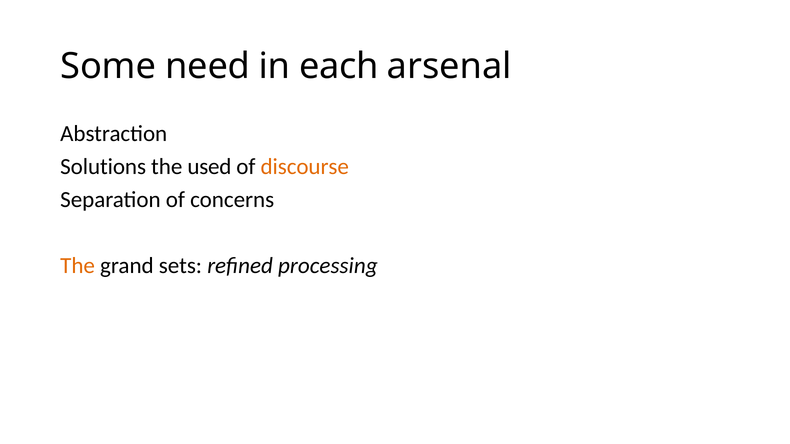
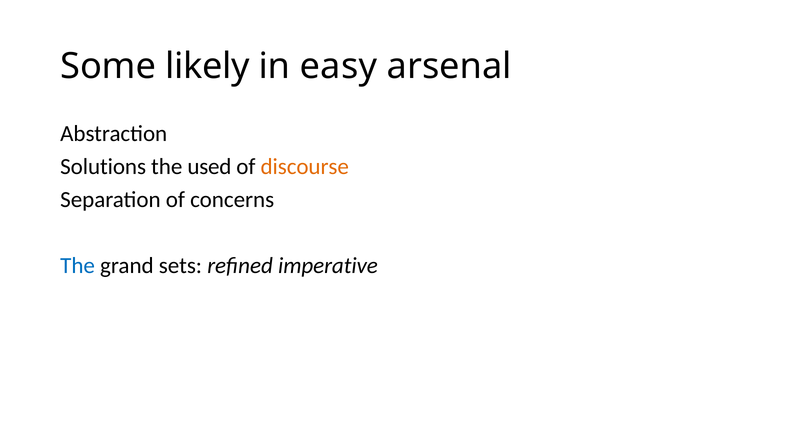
need: need -> likely (208, 66)
each: each -> easy (338, 66)
The colour: orange -> blue (78, 266)
processing: processing -> imperative (328, 266)
